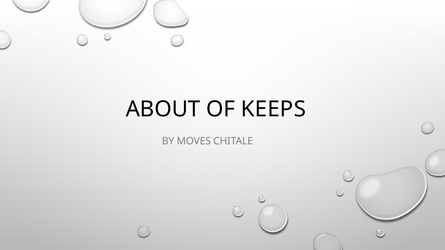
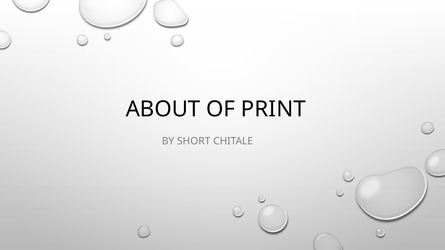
KEEPS: KEEPS -> PRINT (273, 109)
MOVES: MOVES -> SHORT (194, 141)
